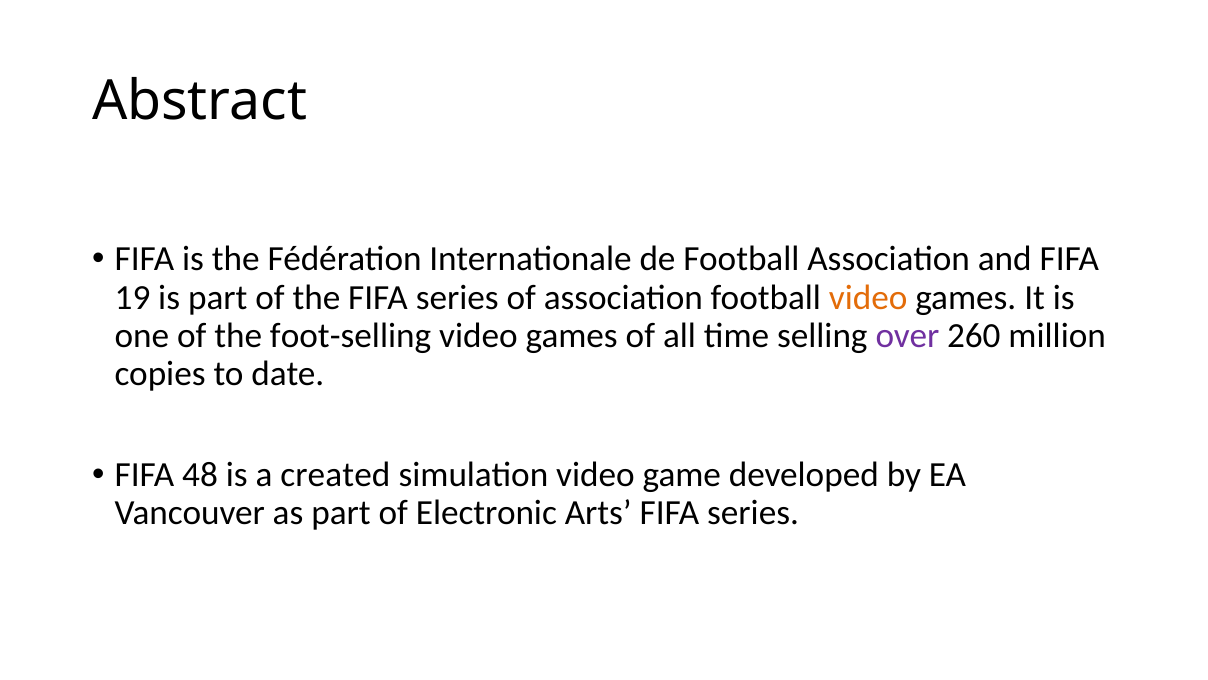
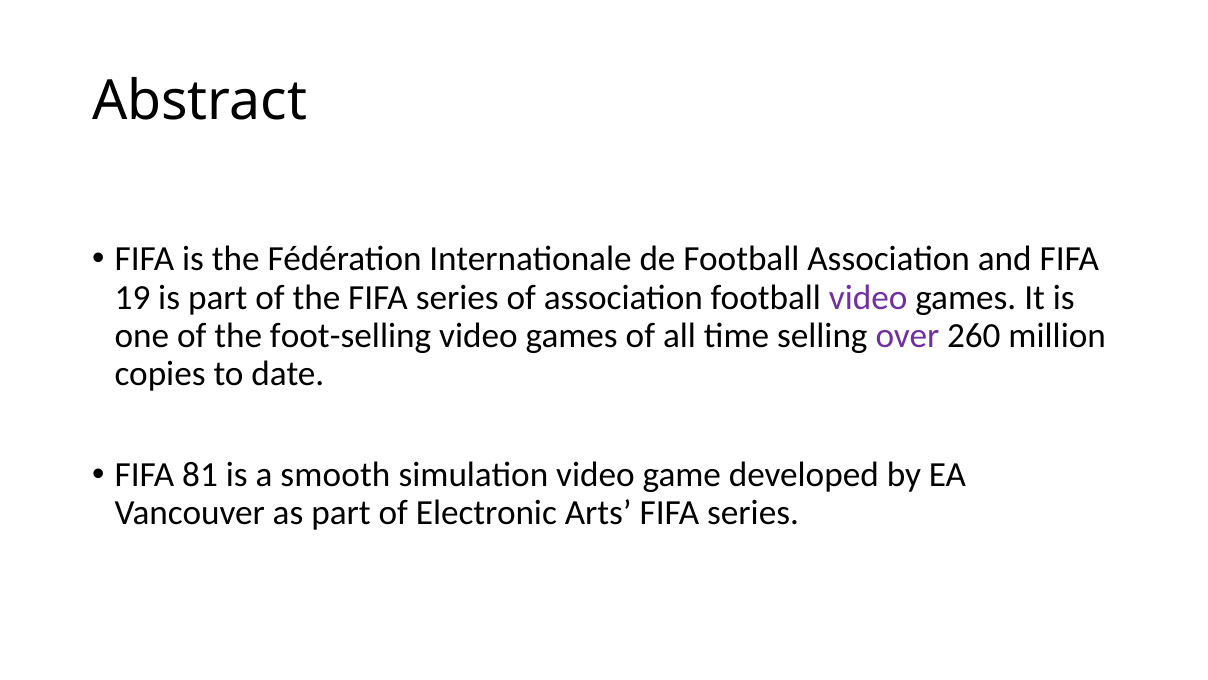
video colour: orange -> purple (868, 297)
48: 48 -> 81 (200, 475)
created: created -> smooth (335, 475)
